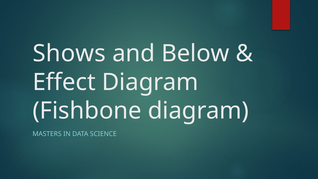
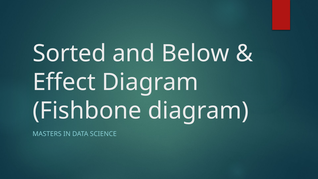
Shows: Shows -> Sorted (69, 54)
